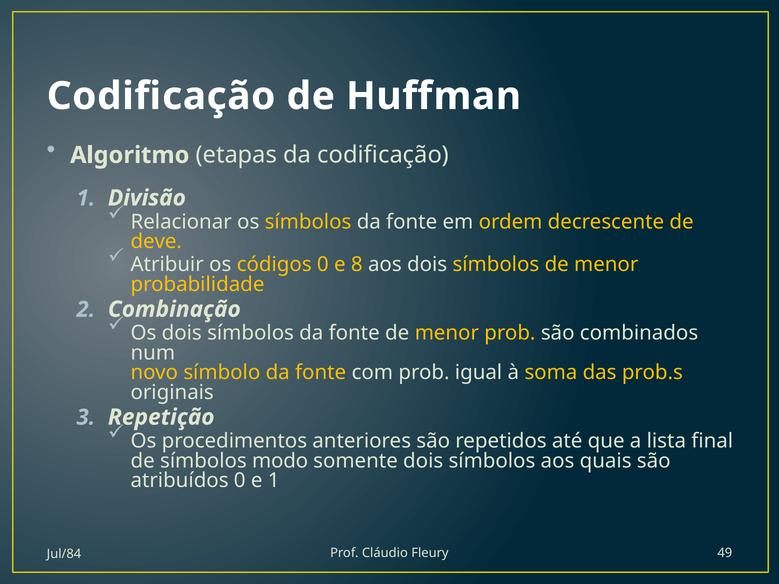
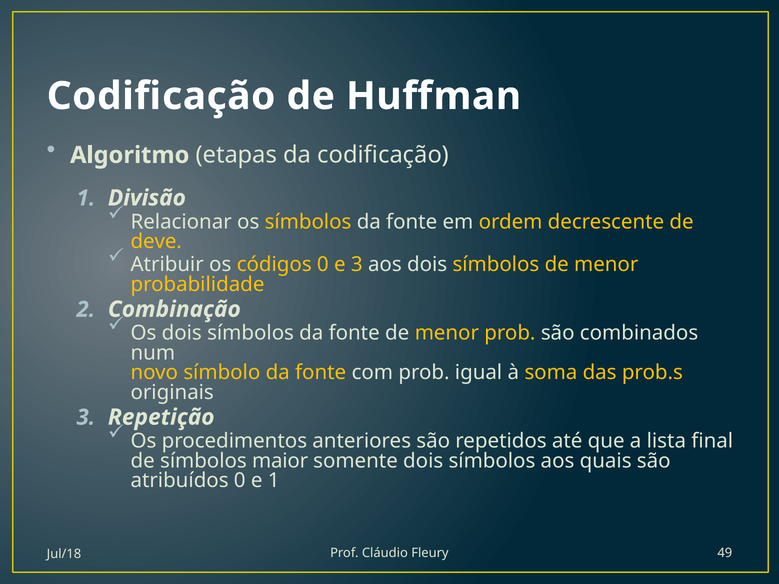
e 8: 8 -> 3 (357, 265)
modo: modo -> maior (280, 461)
Jul/84: Jul/84 -> Jul/18 (64, 554)
